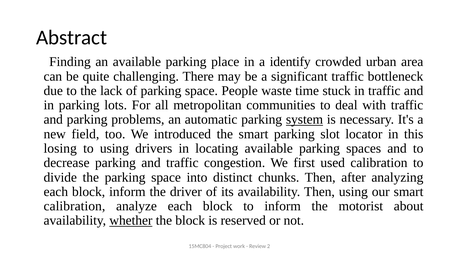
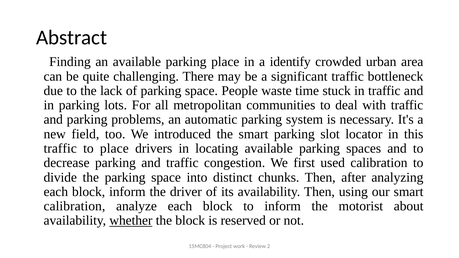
system underline: present -> none (304, 120)
losing: losing -> traffic (60, 149)
to using: using -> place (114, 149)
